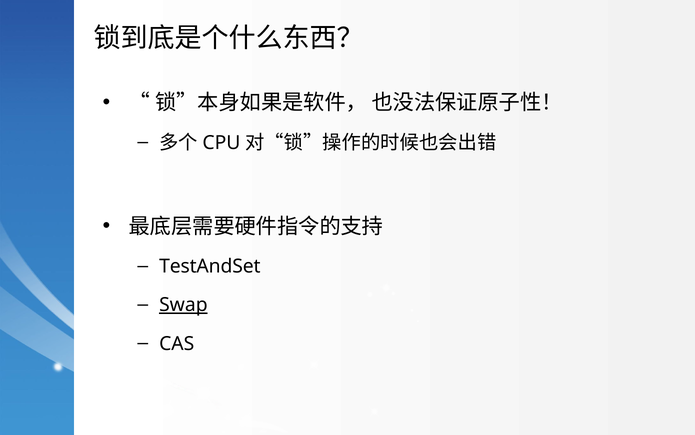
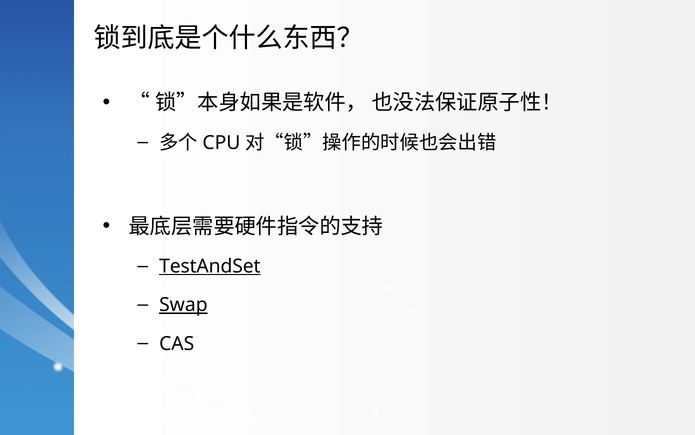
TestAndSet underline: none -> present (210, 266)
